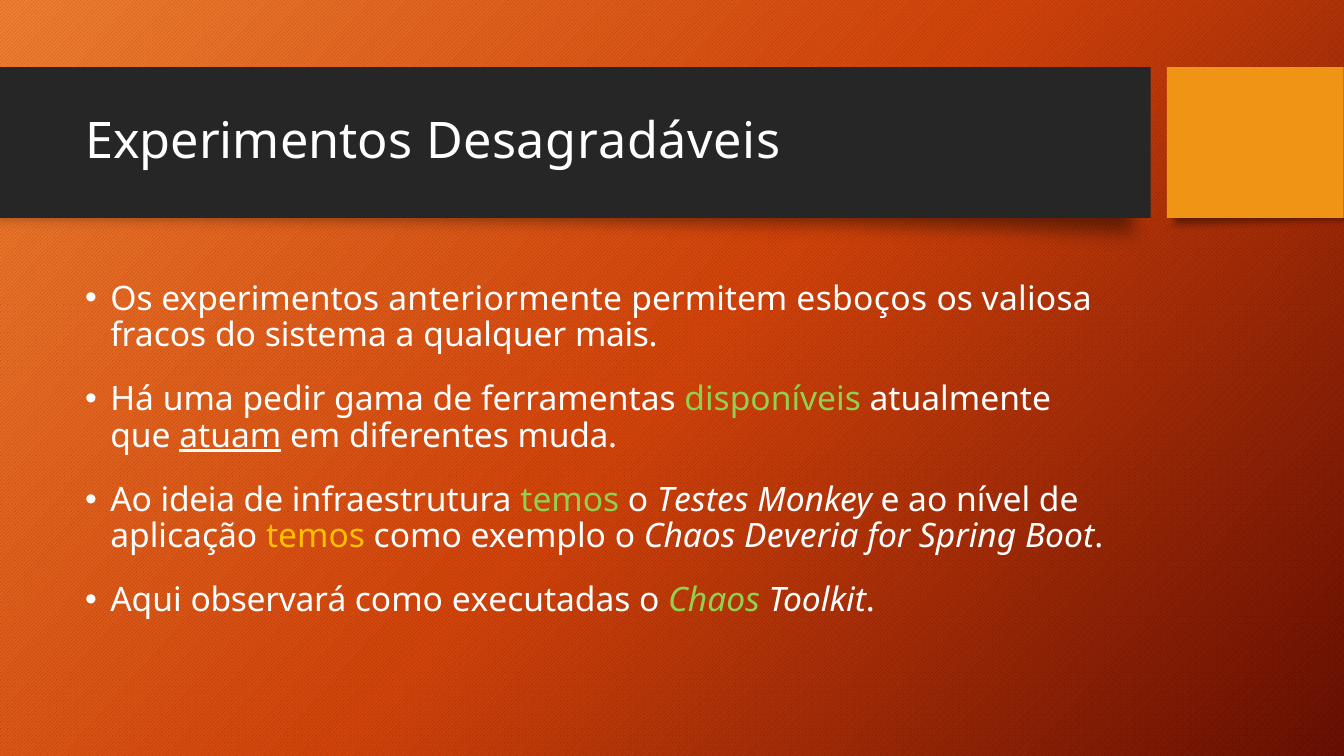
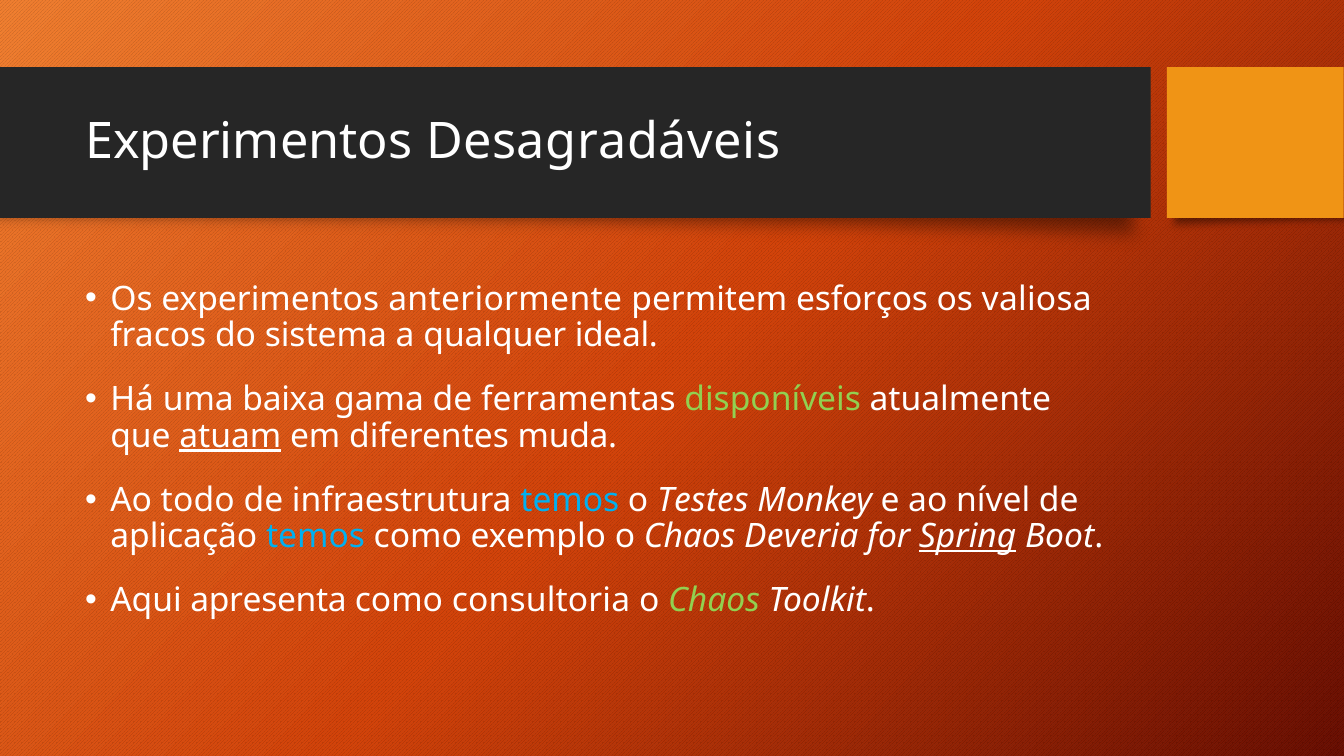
esboços: esboços -> esforços (862, 299)
mais: mais -> ideal (616, 335)
pedir: pedir -> baixa (284, 400)
ideia: ideia -> todo (198, 500)
temos colour: light green -> light blue (570, 500)
temos colour: yellow -> light blue (316, 537)
Spring underline: none -> present (968, 537)
observará: observará -> apresenta (269, 601)
executadas: executadas -> consultoria (541, 601)
